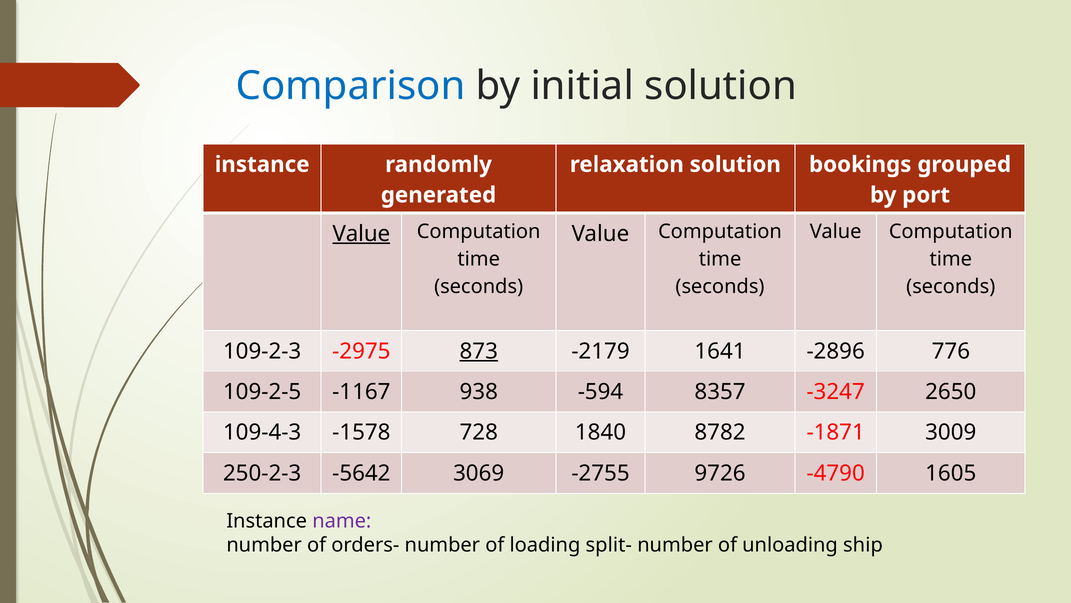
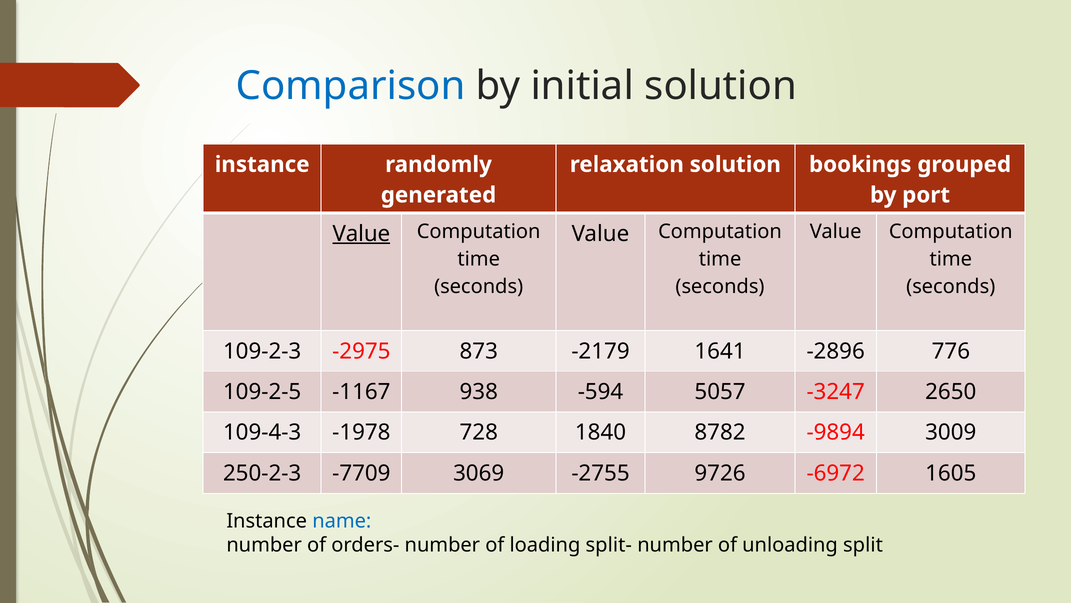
873 underline: present -> none (479, 351)
8357: 8357 -> 5057 (720, 392)
-1578: -1578 -> -1978 (361, 432)
-1871: -1871 -> -9894 (836, 432)
-5642: -5642 -> -7709 (361, 473)
-4790: -4790 -> -6972 (836, 473)
name colour: purple -> blue (342, 521)
ship: ship -> split (863, 545)
